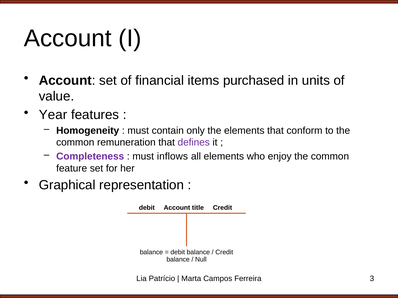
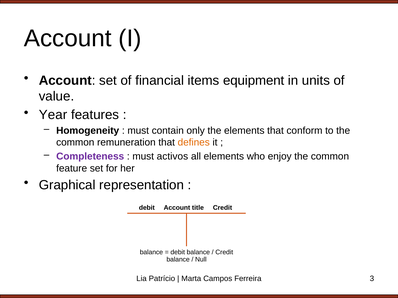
purchased: purchased -> equipment (254, 81)
defines colour: purple -> orange (194, 143)
inflows: inflows -> activos (172, 157)
